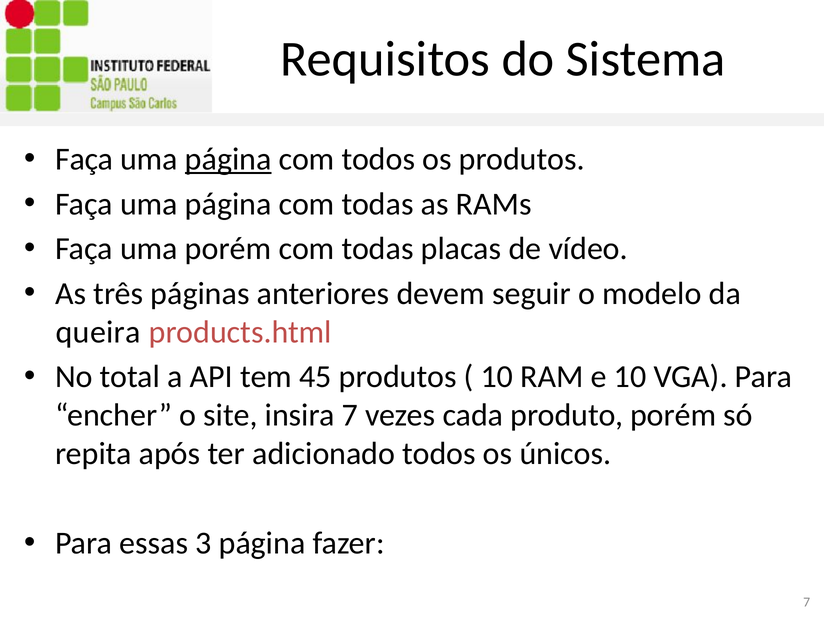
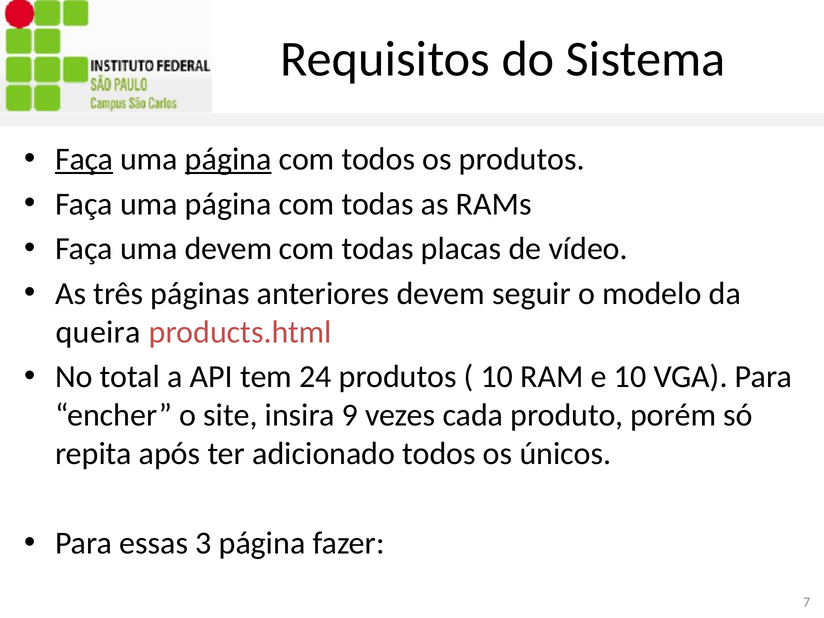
Faça underline: none -> present (84, 159)
uma porém: porém -> devem (228, 249)
45: 45 -> 24 (315, 377)
insira 7: 7 -> 9 (350, 415)
